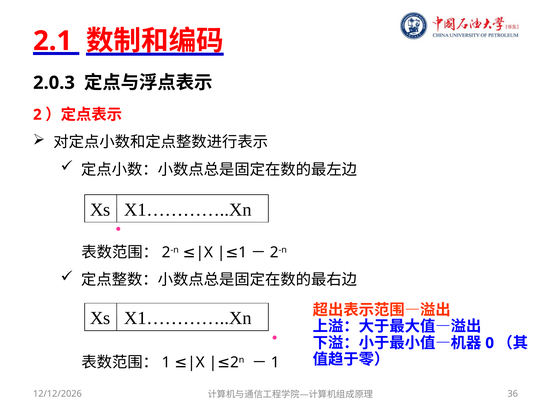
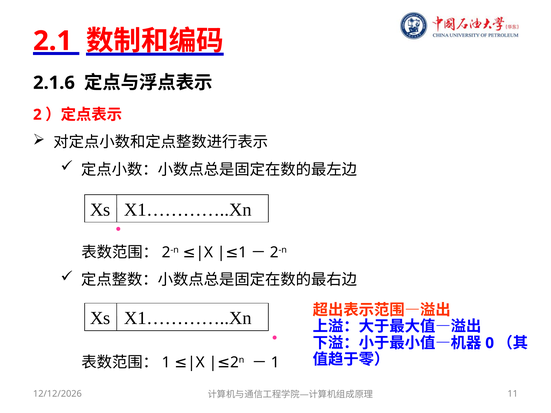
2.0.3: 2.0.3 -> 2.1.6 (54, 83)
36: 36 -> 11 (513, 394)
